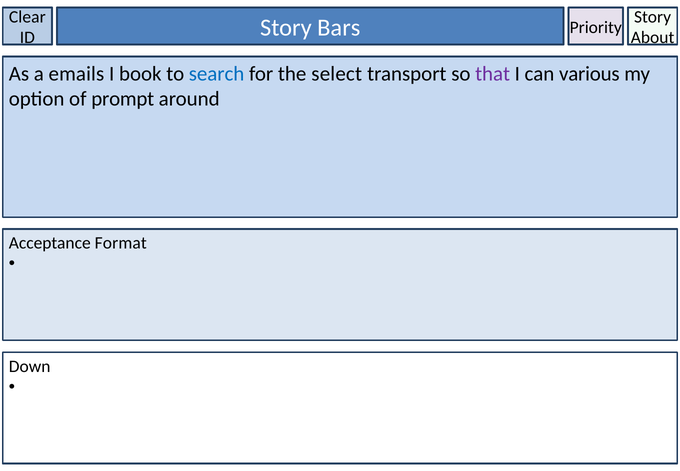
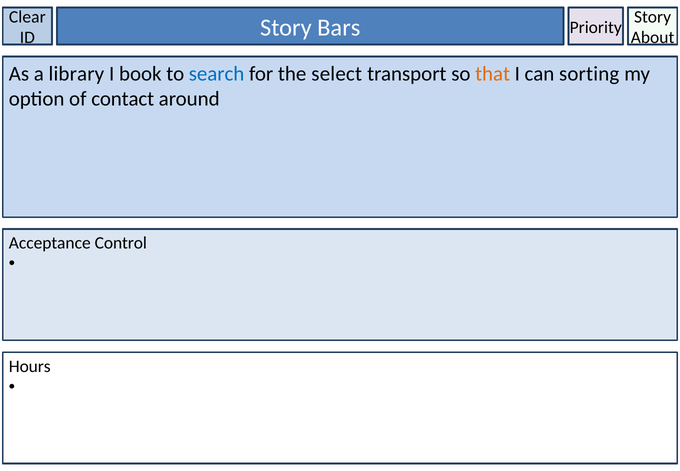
emails: emails -> library (76, 74)
that colour: purple -> orange (493, 74)
various: various -> sorting (589, 74)
prompt: prompt -> contact (123, 99)
Format: Format -> Control (121, 243)
Down: Down -> Hours (30, 366)
